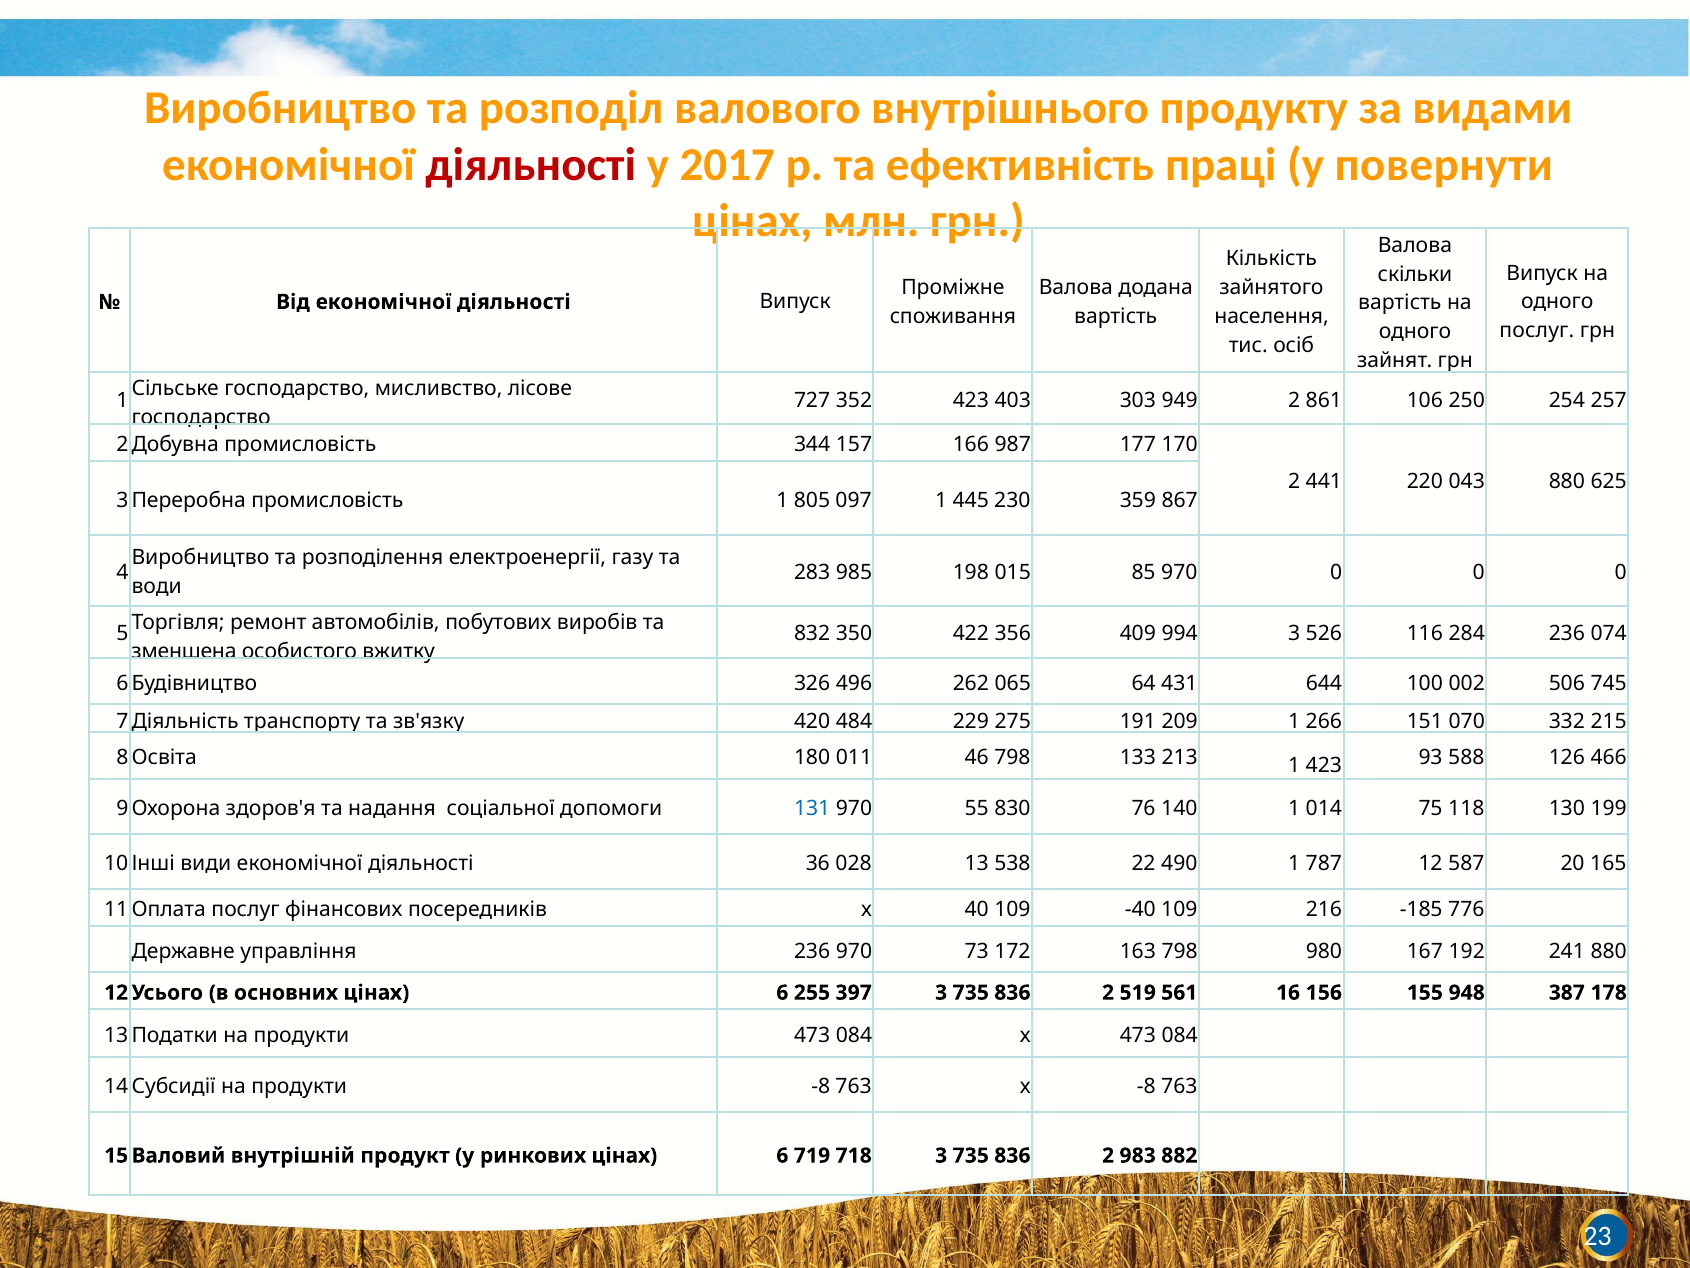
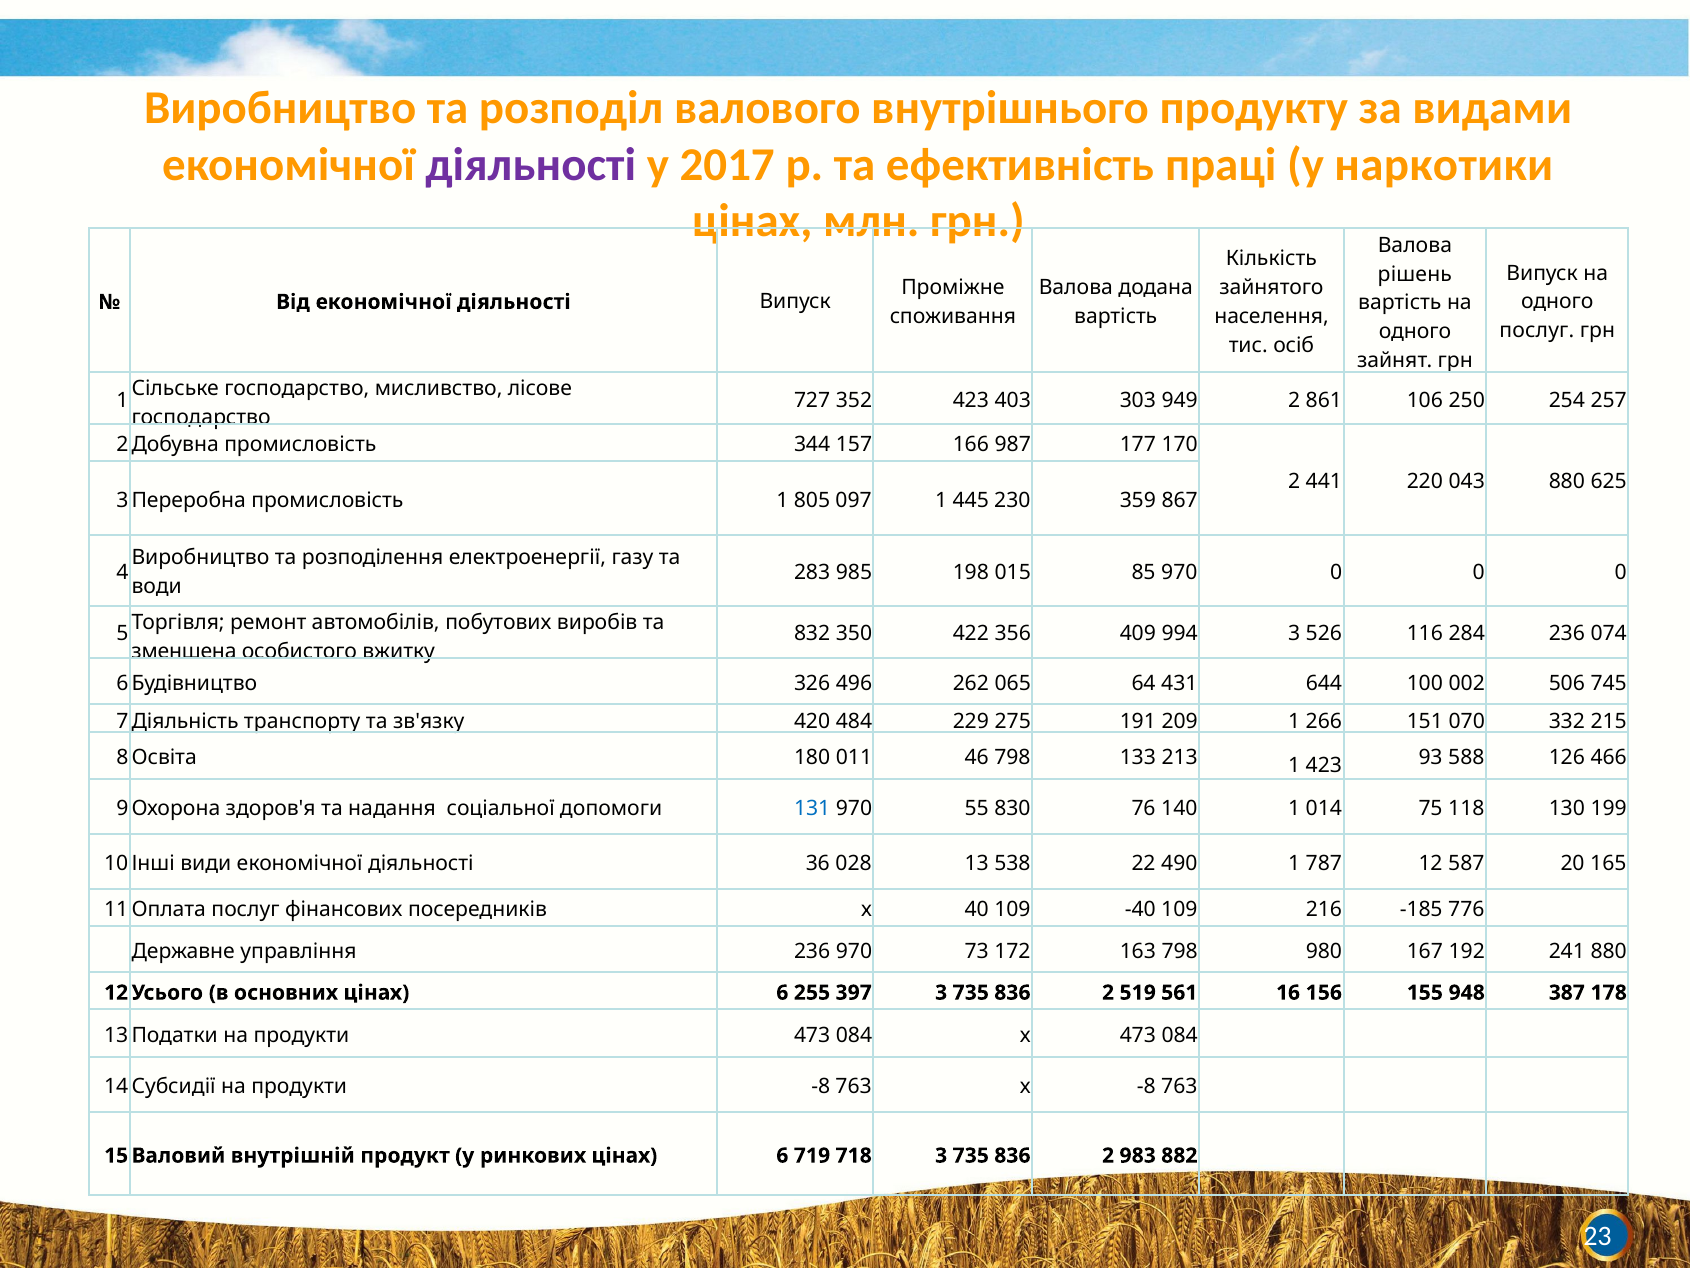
діяльності colour: red -> purple (531, 164)
повернути: повернути -> наркотики (1444, 164)
скільки: скільки -> рішень (1415, 274)
